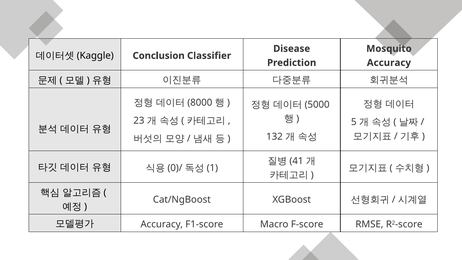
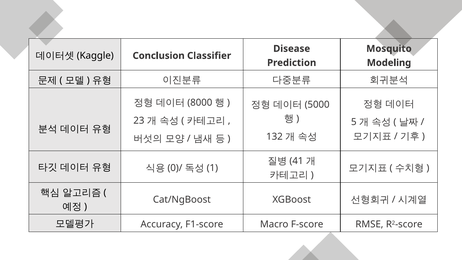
Accuracy: Accuracy -> Modeling (389, 63)
